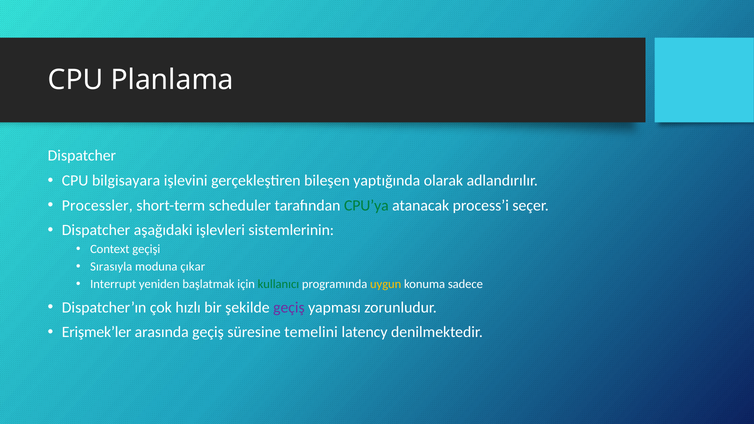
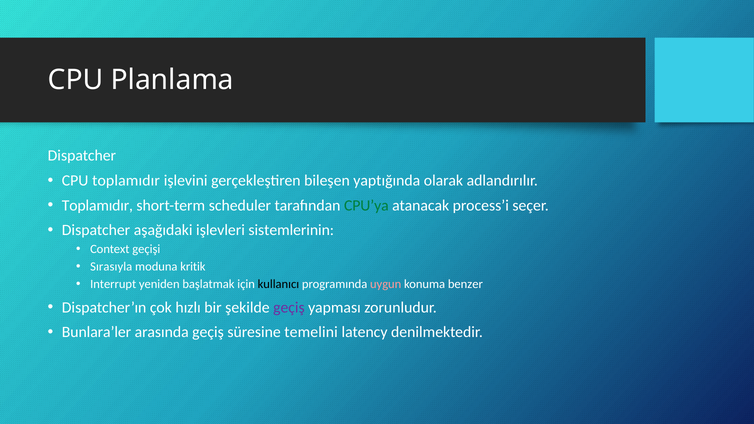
CPU bilgisayara: bilgisayara -> toplamıdır (126, 181)
Processler: Processler -> Toplamıdır (97, 205)
çıkar: çıkar -> kritik (193, 267)
kullanıcı colour: green -> black (278, 284)
uygun colour: yellow -> pink (386, 284)
sadece: sadece -> benzer (465, 284)
Erişmek’ler: Erişmek’ler -> Bunlara’ler (97, 332)
